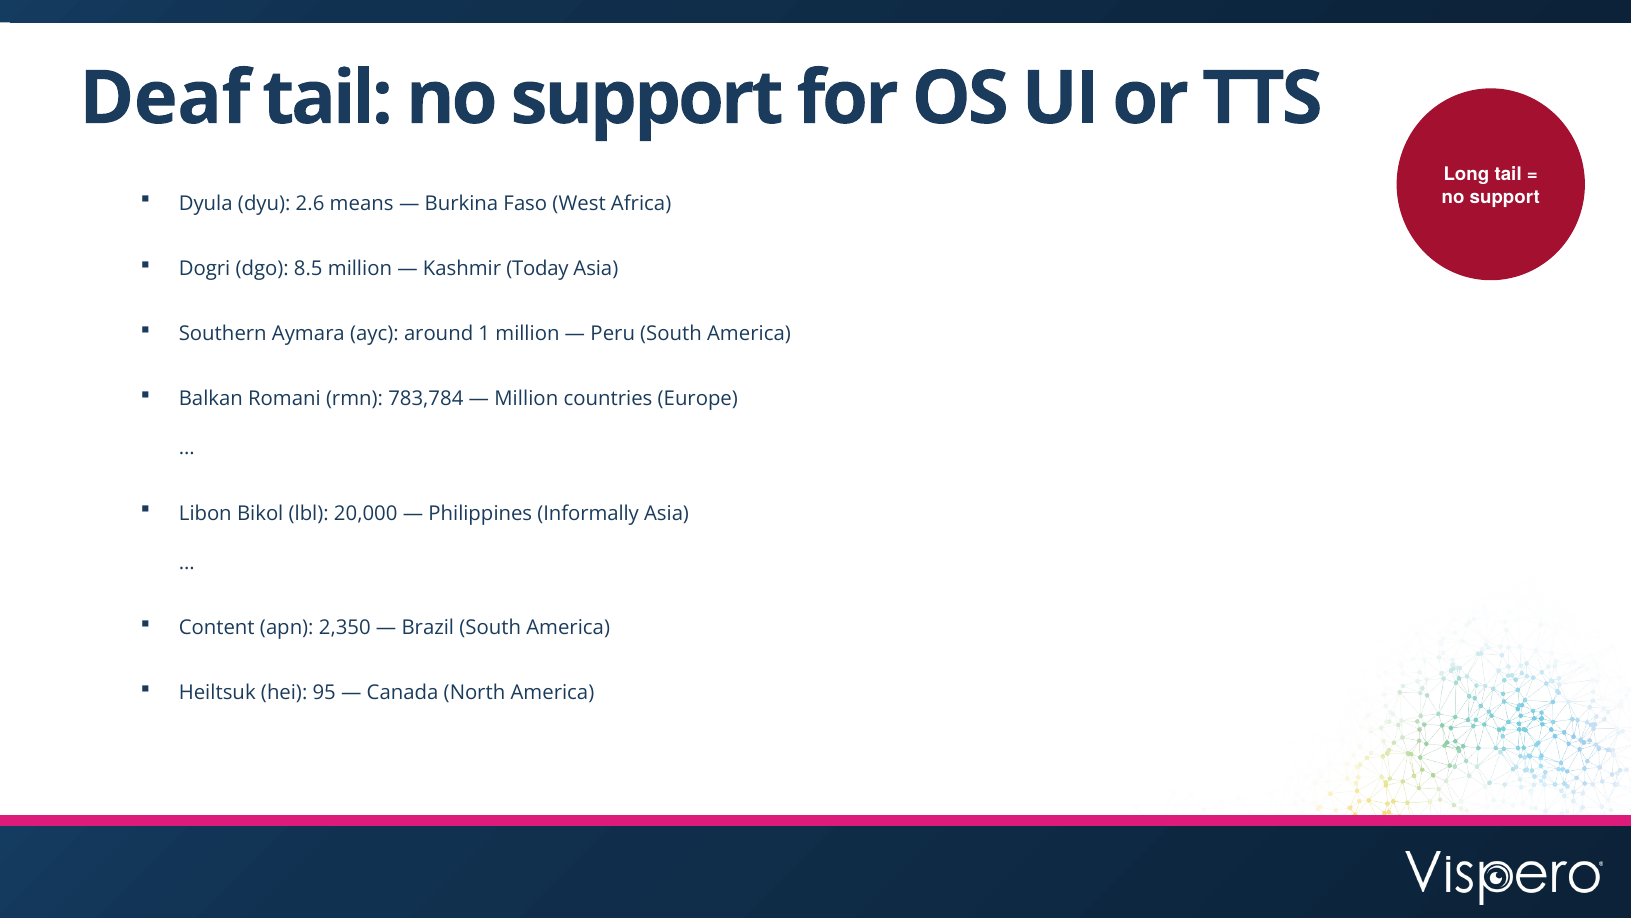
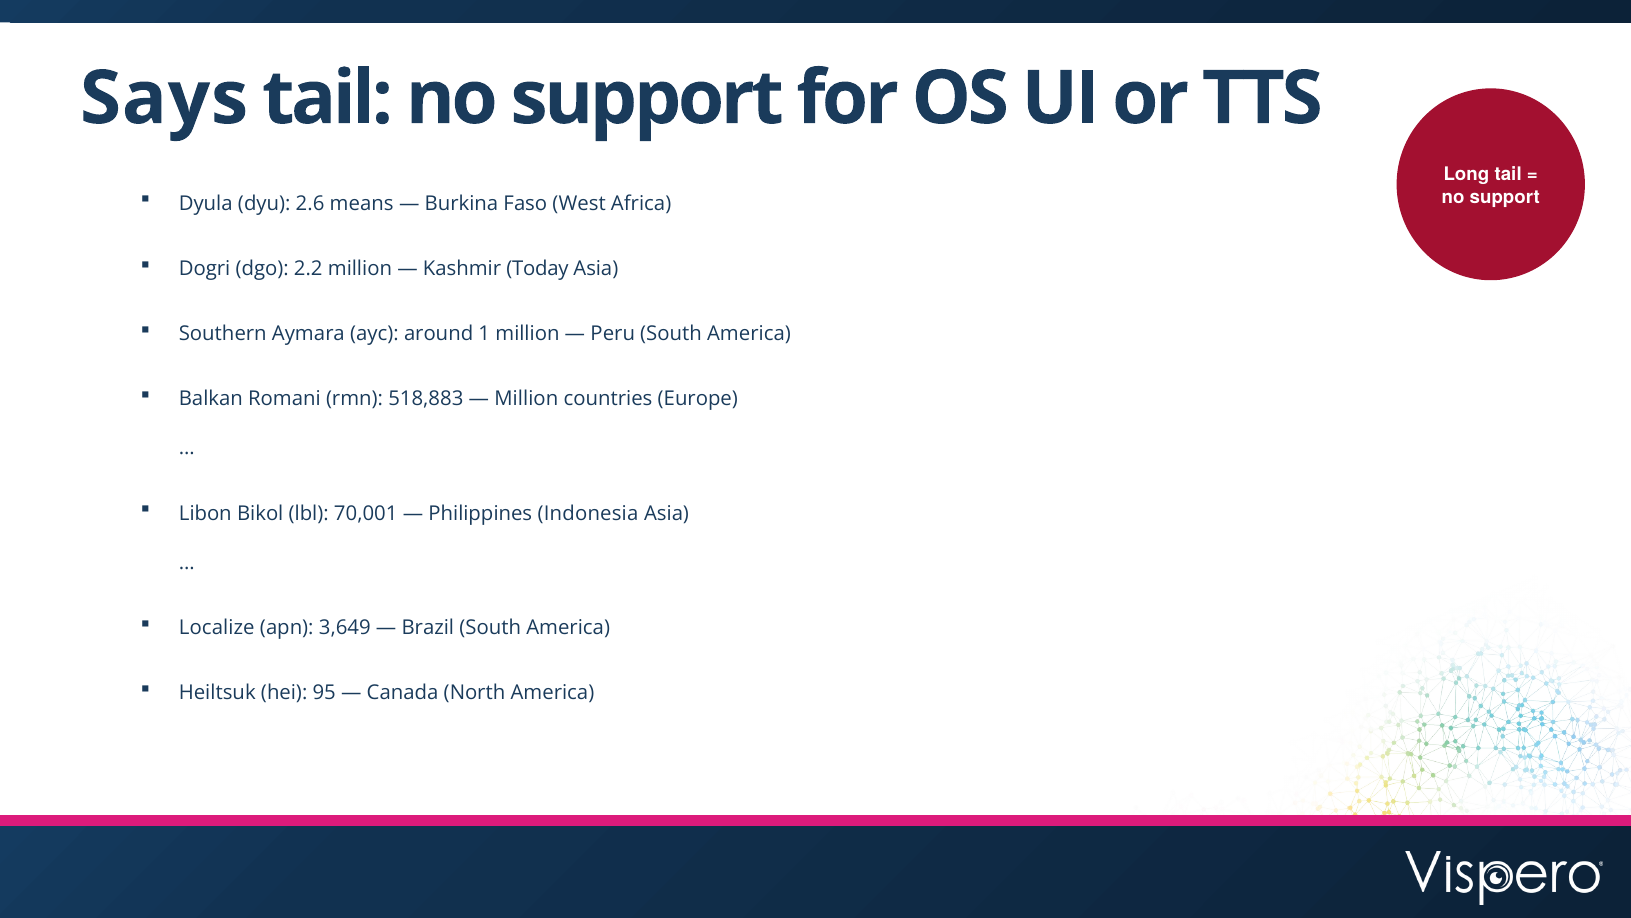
Deaf: Deaf -> Says (164, 98)
8.5: 8.5 -> 2.2 (308, 268)
783,784: 783,784 -> 518,883 (426, 399)
20,000: 20,000 -> 70,001 (366, 513)
Informally: Informally -> Indonesia (588, 513)
Content: Content -> Localize (217, 627)
2,350: 2,350 -> 3,649 (345, 627)
